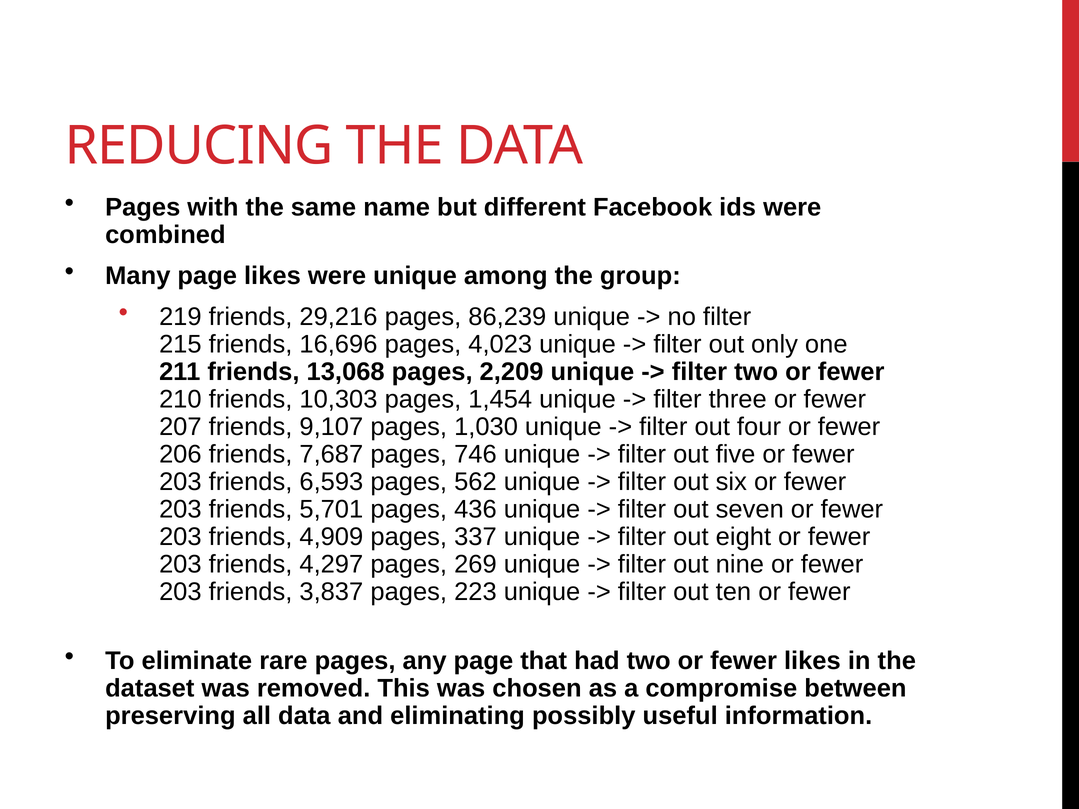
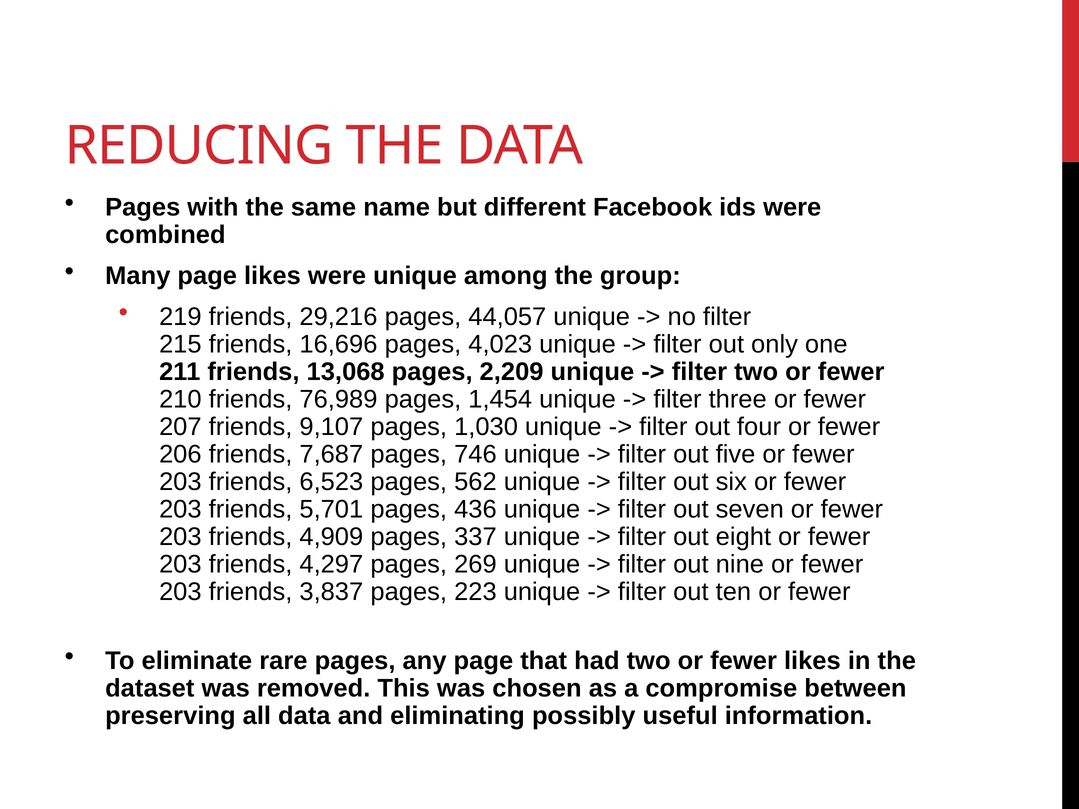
86,239: 86,239 -> 44,057 (507, 317)
10,303: 10,303 -> 76,989 (338, 399)
6,593: 6,593 -> 6,523 (331, 482)
